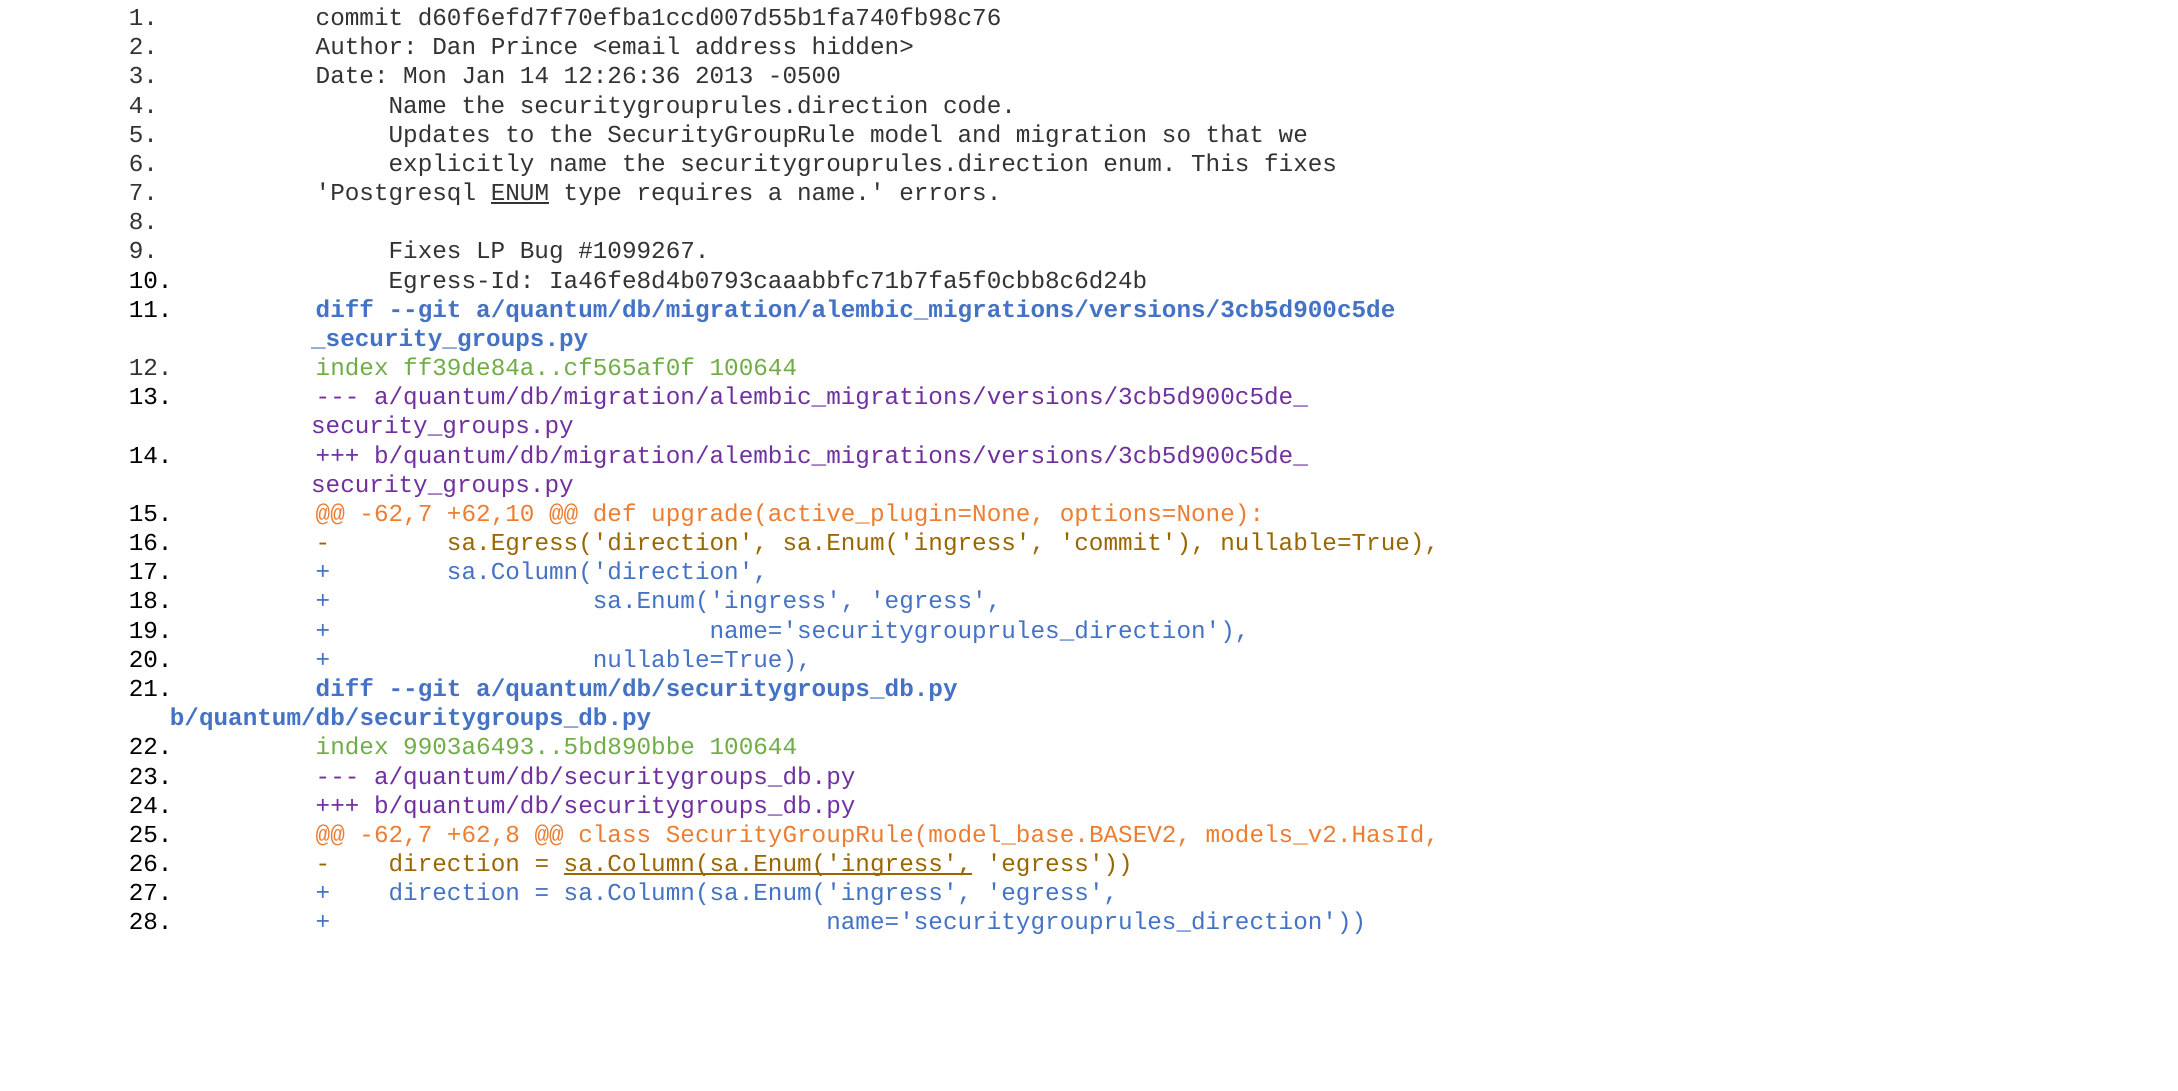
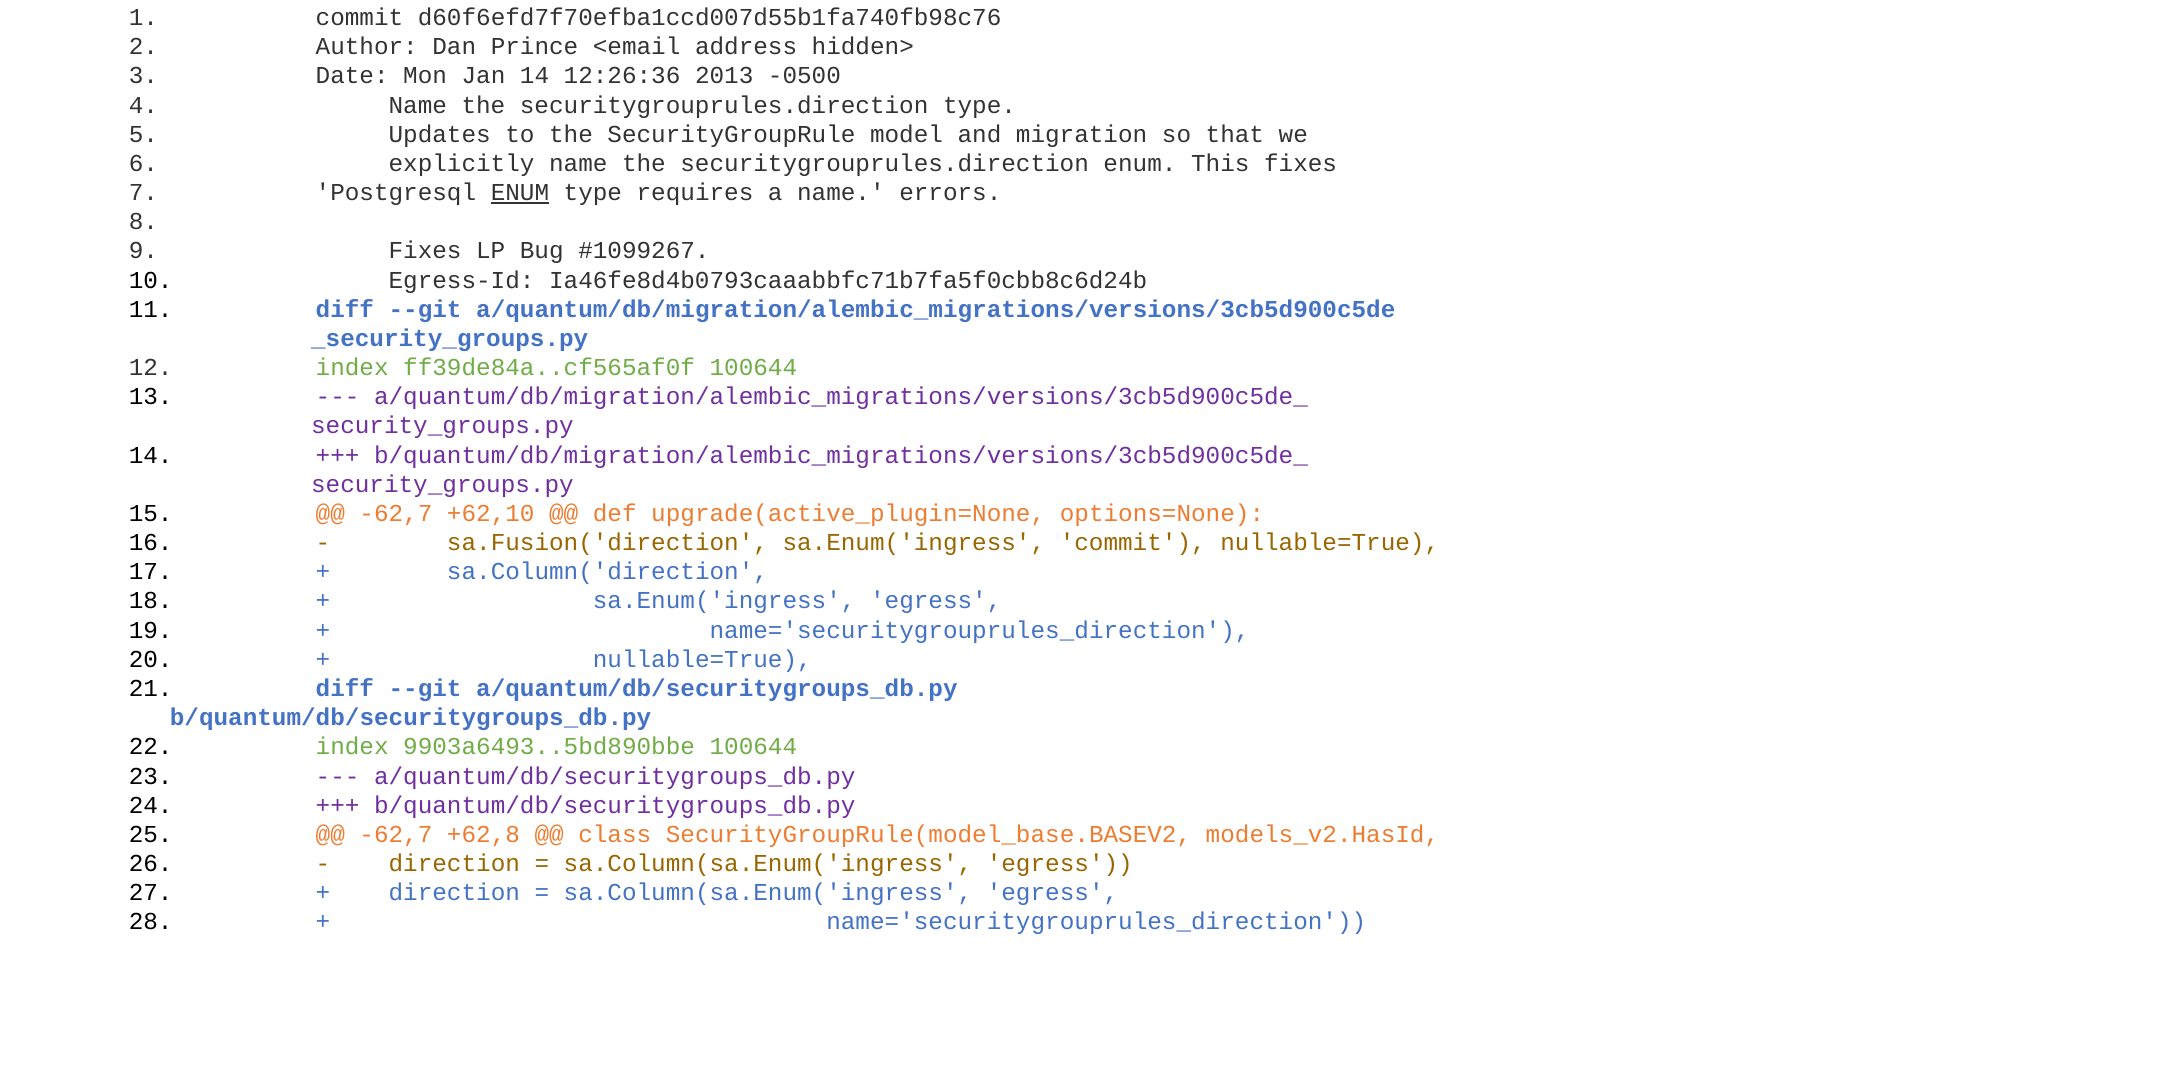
securitygrouprules.direction code: code -> type (979, 105)
sa.Egress('direction: sa.Egress('direction -> sa.Fusion('direction (607, 543)
sa.Column(sa.Enum('ingress underline: present -> none (768, 863)
